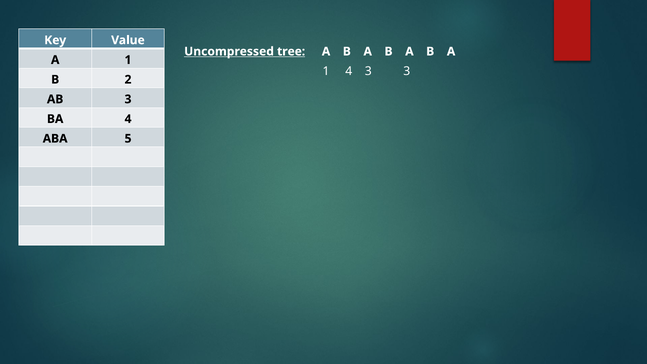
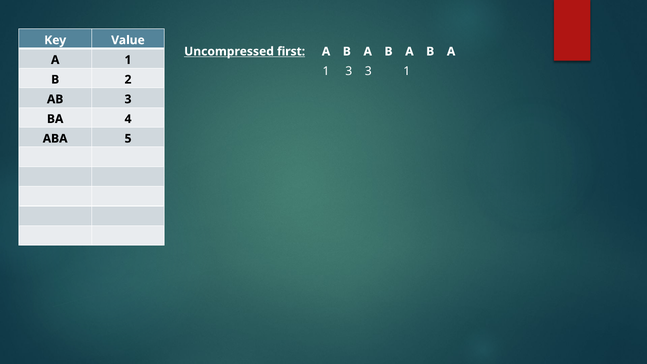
tree: tree -> first (291, 51)
1 4: 4 -> 3 (349, 71)
3 3: 3 -> 1 (407, 71)
